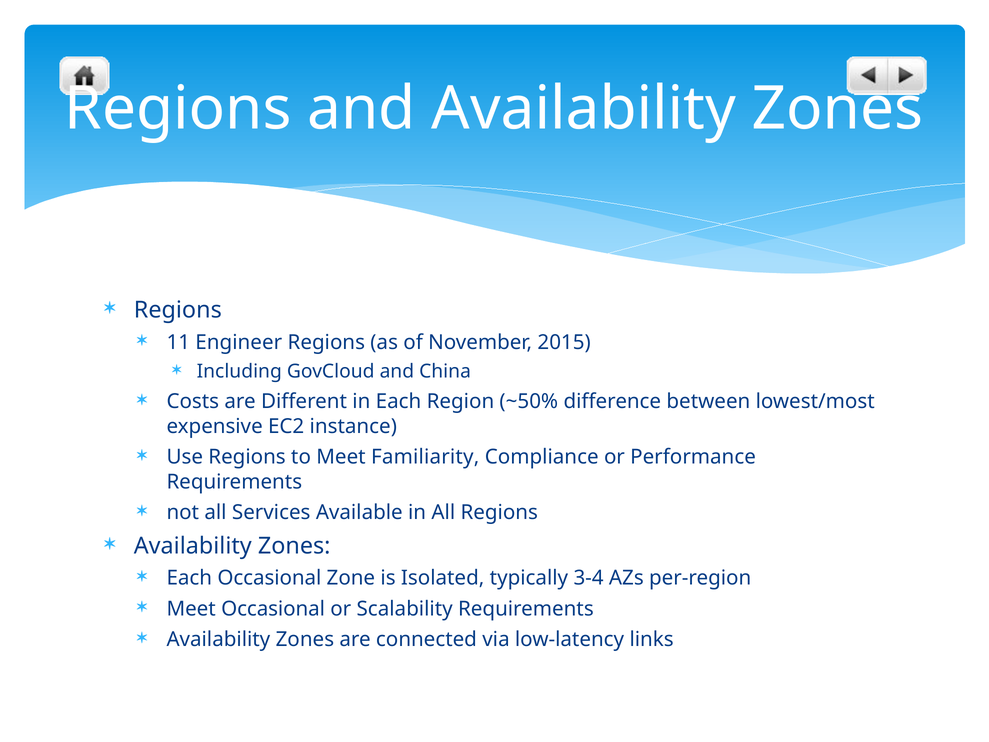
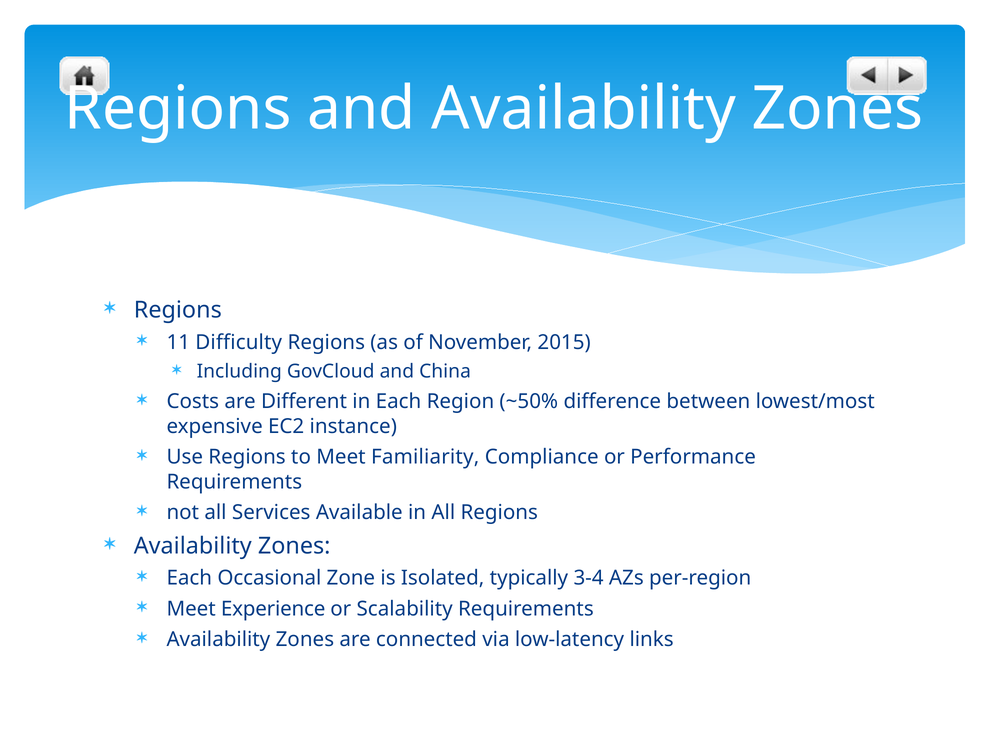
Engineer: Engineer -> Difficulty (239, 342)
Meet Occasional: Occasional -> Experience (273, 609)
